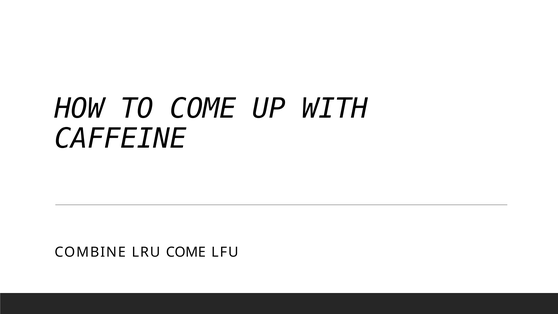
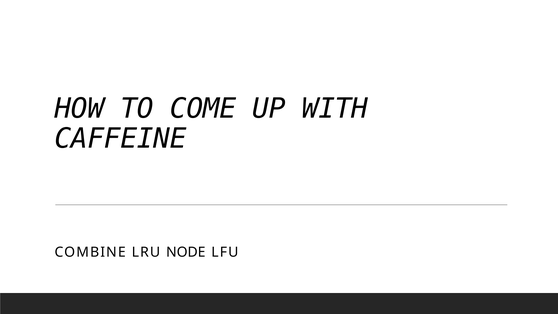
LRU COME: COME -> NODE (186, 252)
